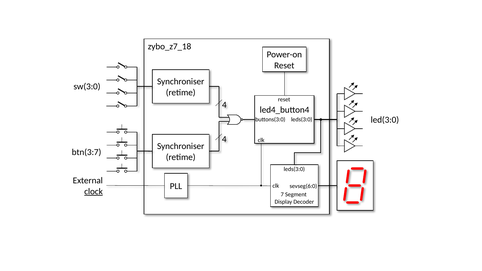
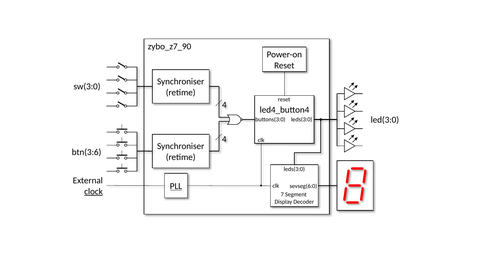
zybo_z7_18: zybo_z7_18 -> zybo_z7_90 (170, 47)
btn(3:7: btn(3:7 -> btn(3:6 (87, 152)
PLL underline: none -> present (176, 186)
